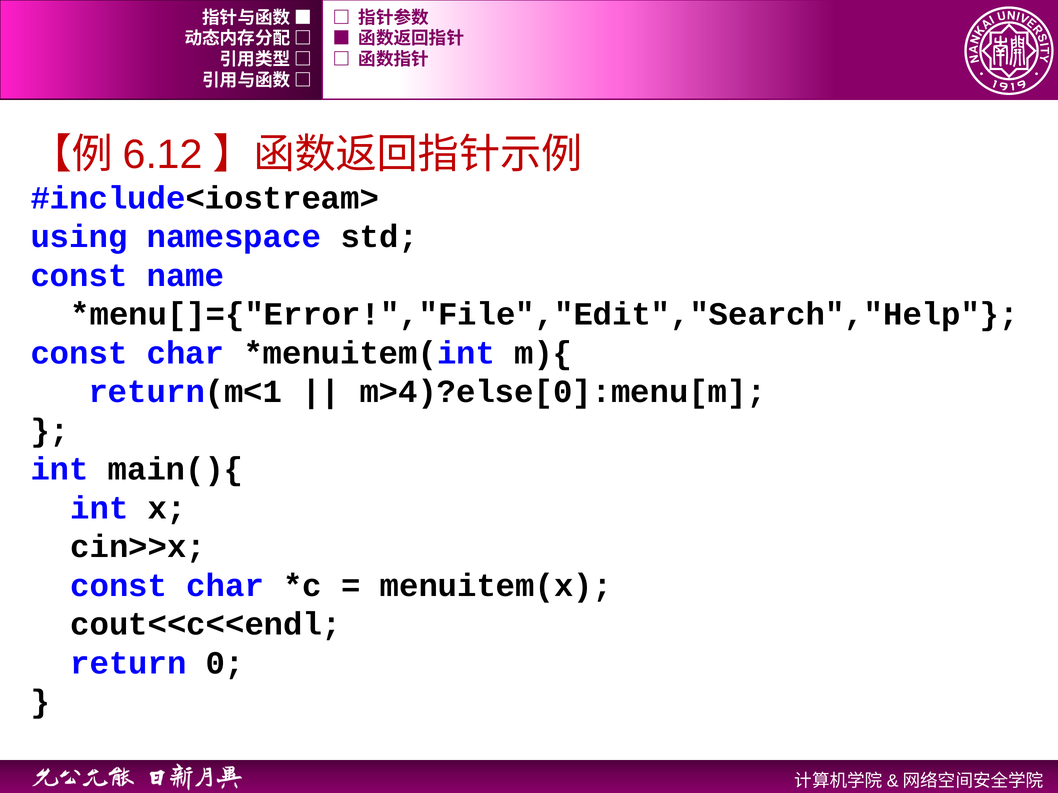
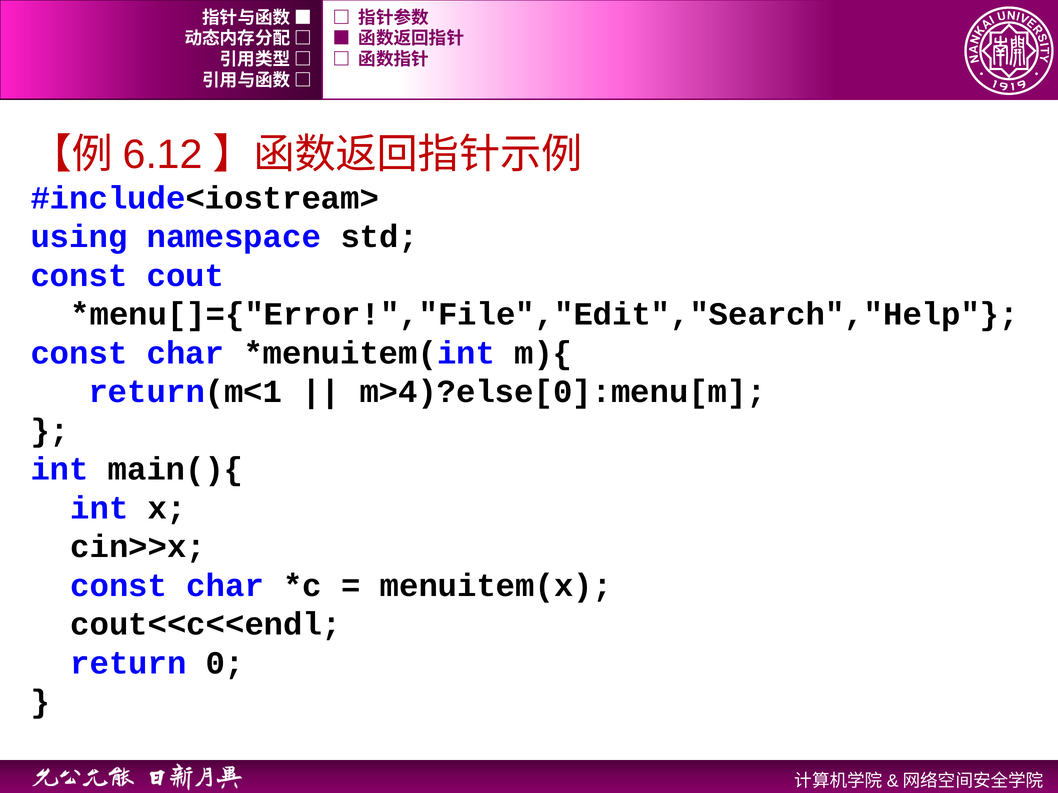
name: name -> cout (185, 276)
